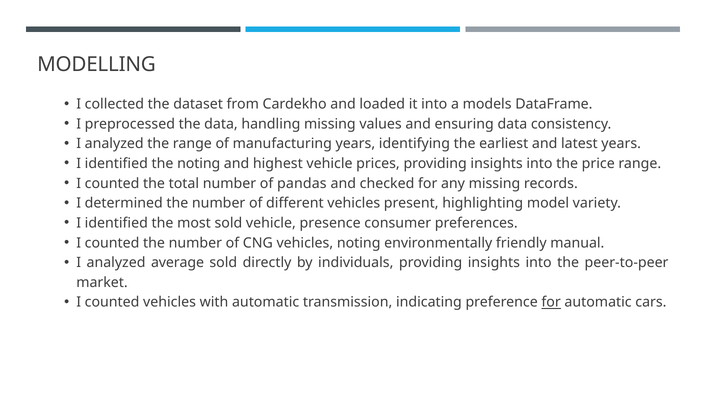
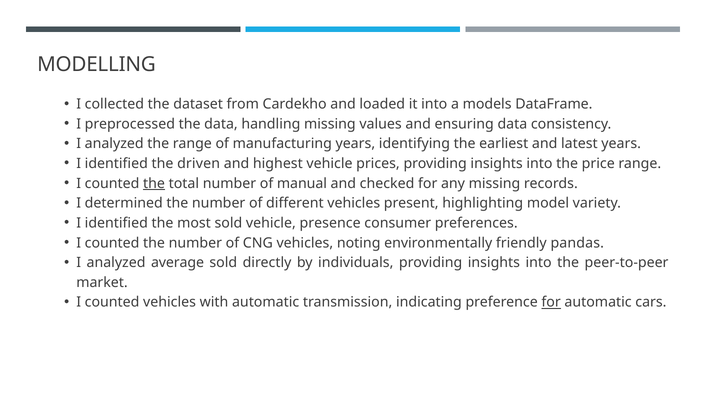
the noting: noting -> driven (199, 164)
the underline: none -> present (154, 183)
pandas: pandas -> manual (302, 183)
manual: manual -> pandas (577, 243)
